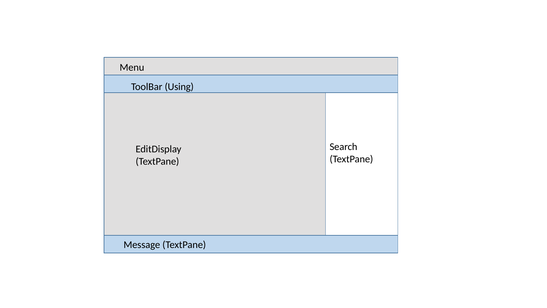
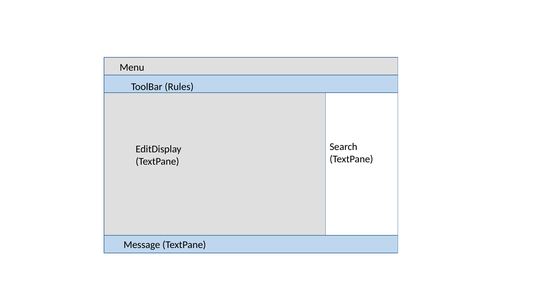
Using: Using -> Rules (179, 87)
